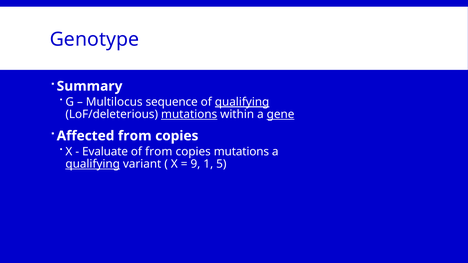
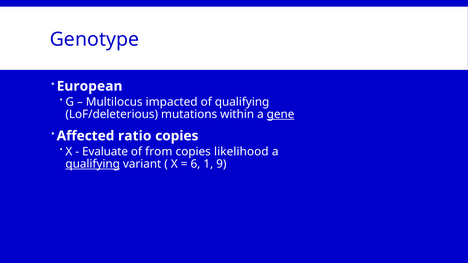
Summary: Summary -> European (90, 86)
sequence: sequence -> impacted (172, 102)
qualifying underline: present -> none (242, 102)
mutations underline: present -> none (189, 115)
Affected from: from -> ratio (135, 136)
copies mutations: mutations -> likelihood (241, 152)
9: 9 -> 6 (195, 164)
5: 5 -> 9 (221, 164)
